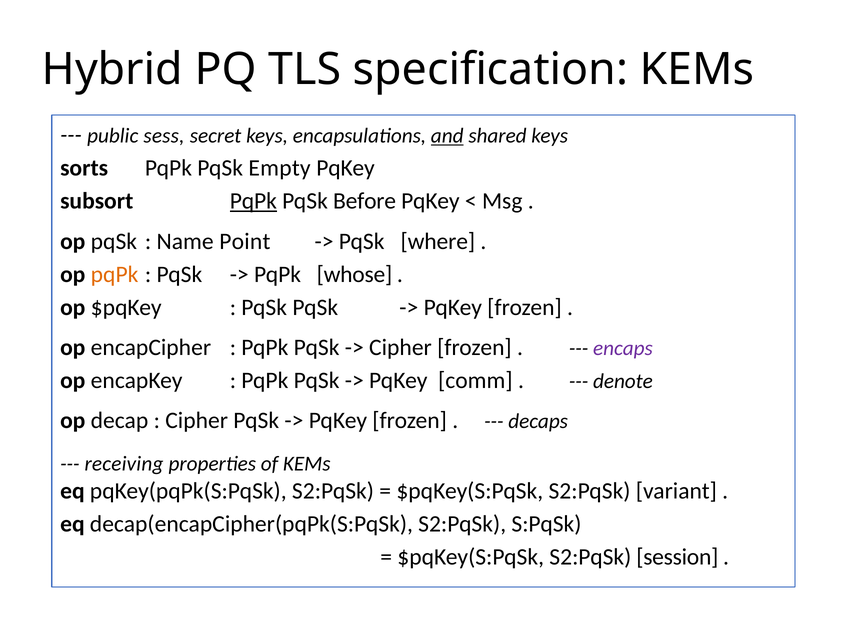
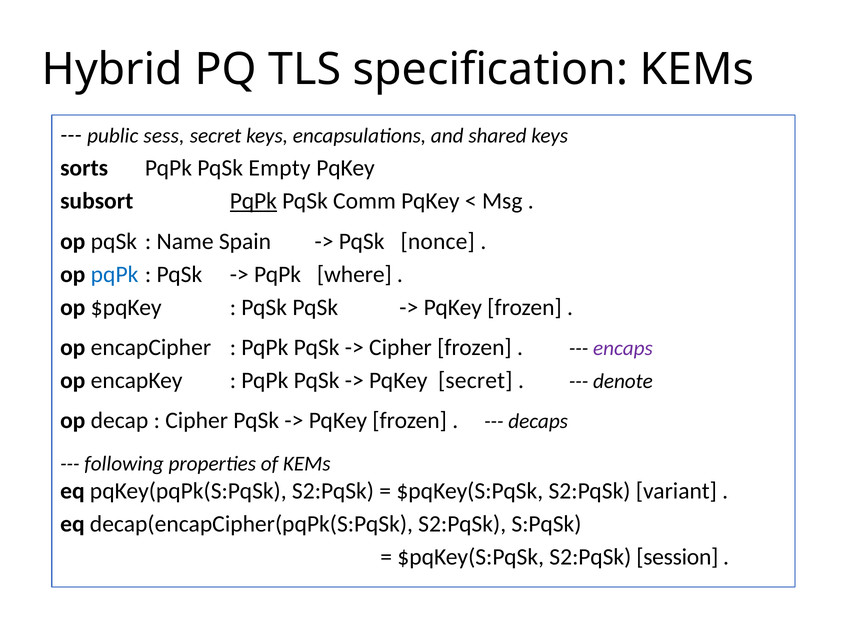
and underline: present -> none (447, 136)
Before: Before -> Comm (364, 201)
Point: Point -> Spain (245, 241)
where: where -> nonce (438, 241)
pqPk colour: orange -> blue (115, 274)
whose: whose -> where (354, 274)
PqKey comm: comm -> secret (475, 380)
receiving: receiving -> following (124, 464)
